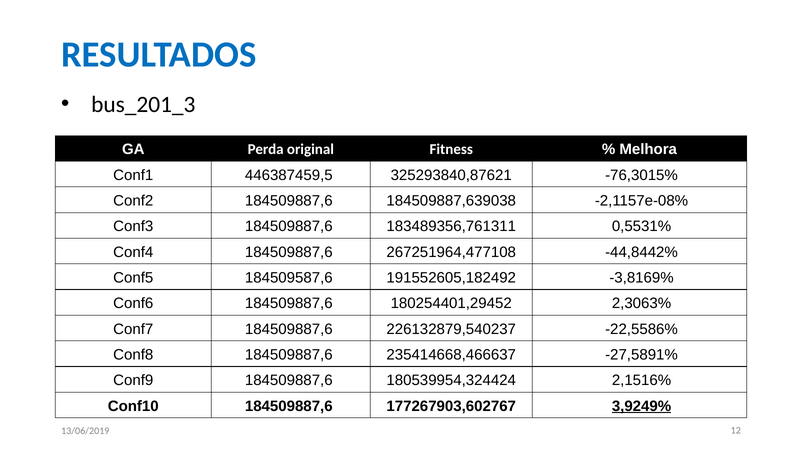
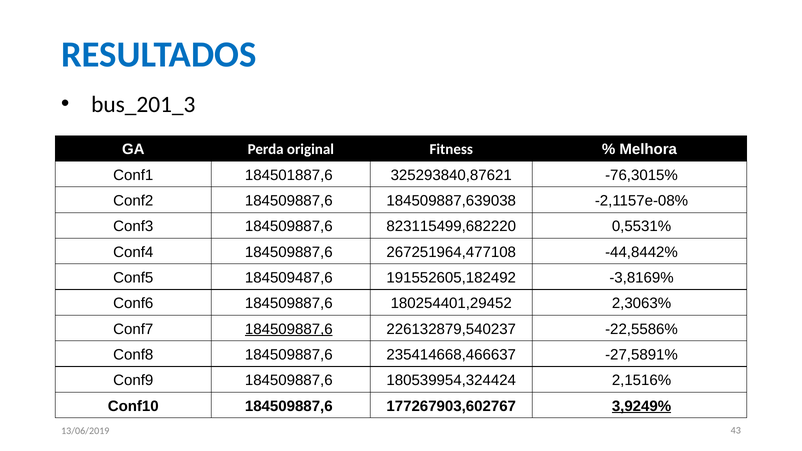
446387459,5: 446387459,5 -> 184501887,6 (289, 175)
183489356,761311: 183489356,761311 -> 823115499,682220 (451, 227)
184509587,6: 184509587,6 -> 184509487,6 (289, 278)
184509887,6 underline: none -> present (289, 329)
12: 12 -> 43 (736, 431)
